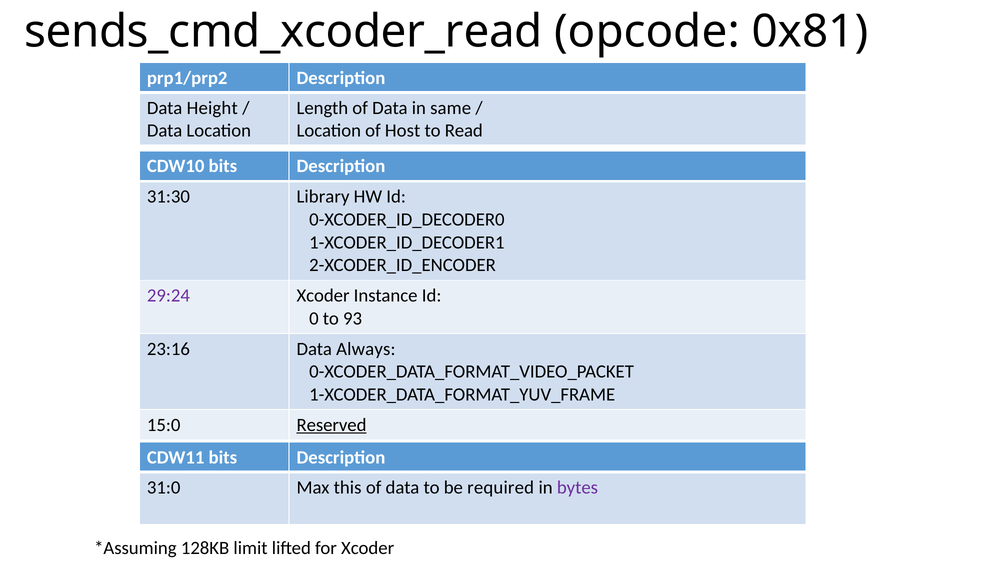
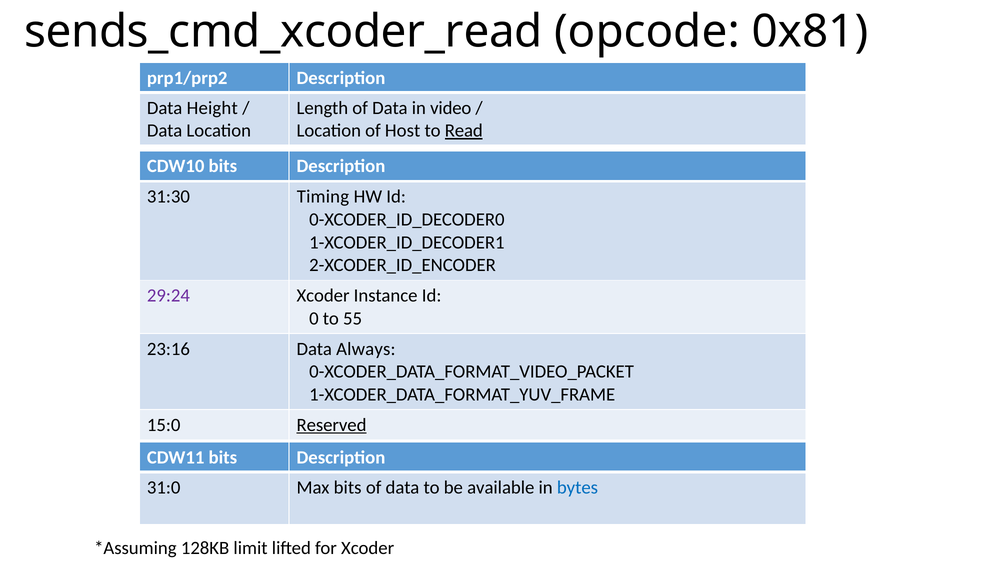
same: same -> video (451, 108)
Read underline: none -> present (464, 131)
Library: Library -> Timing (323, 197)
93: 93 -> 55 (353, 319)
Max this: this -> bits (348, 488)
required: required -> available (501, 488)
bytes colour: purple -> blue (577, 488)
